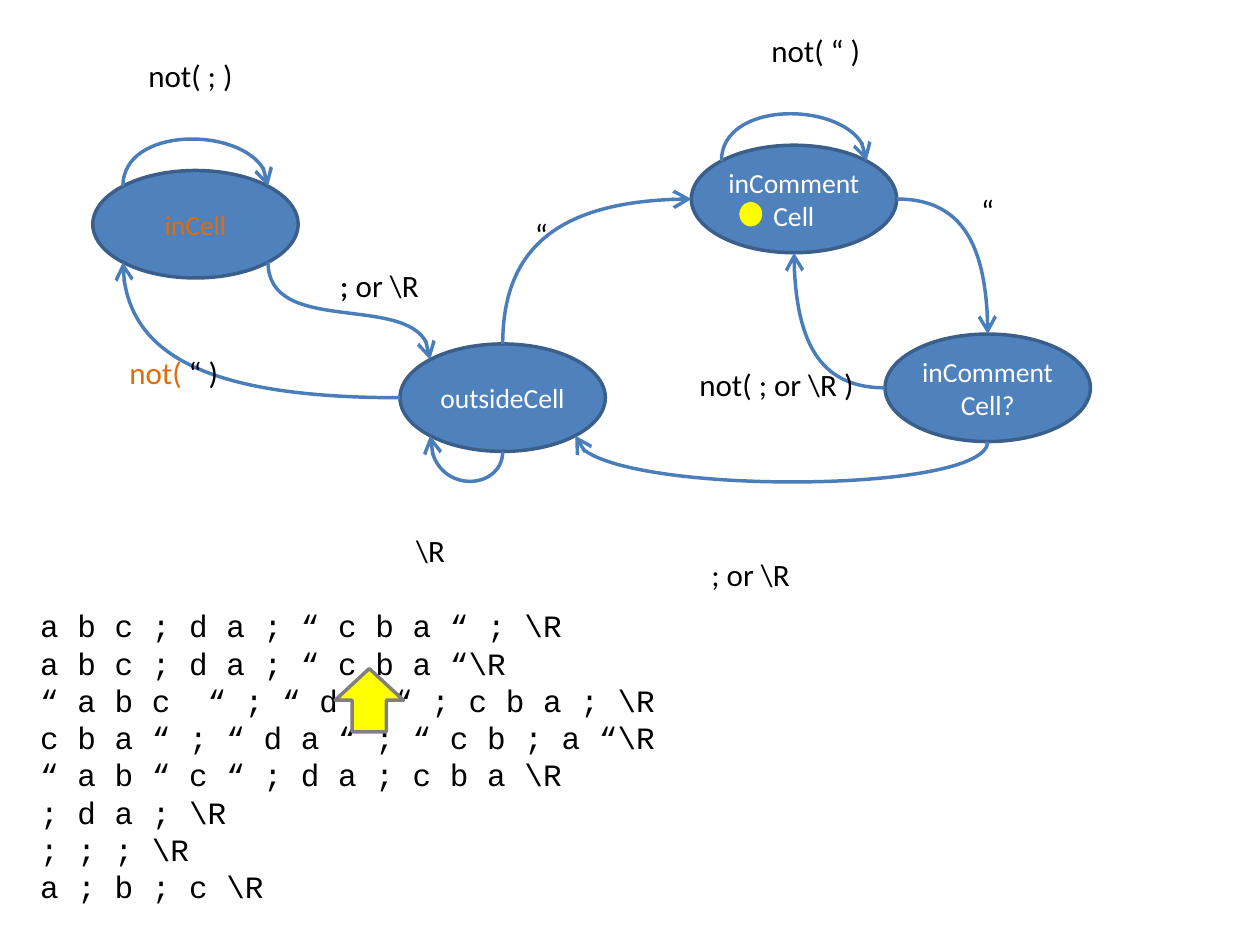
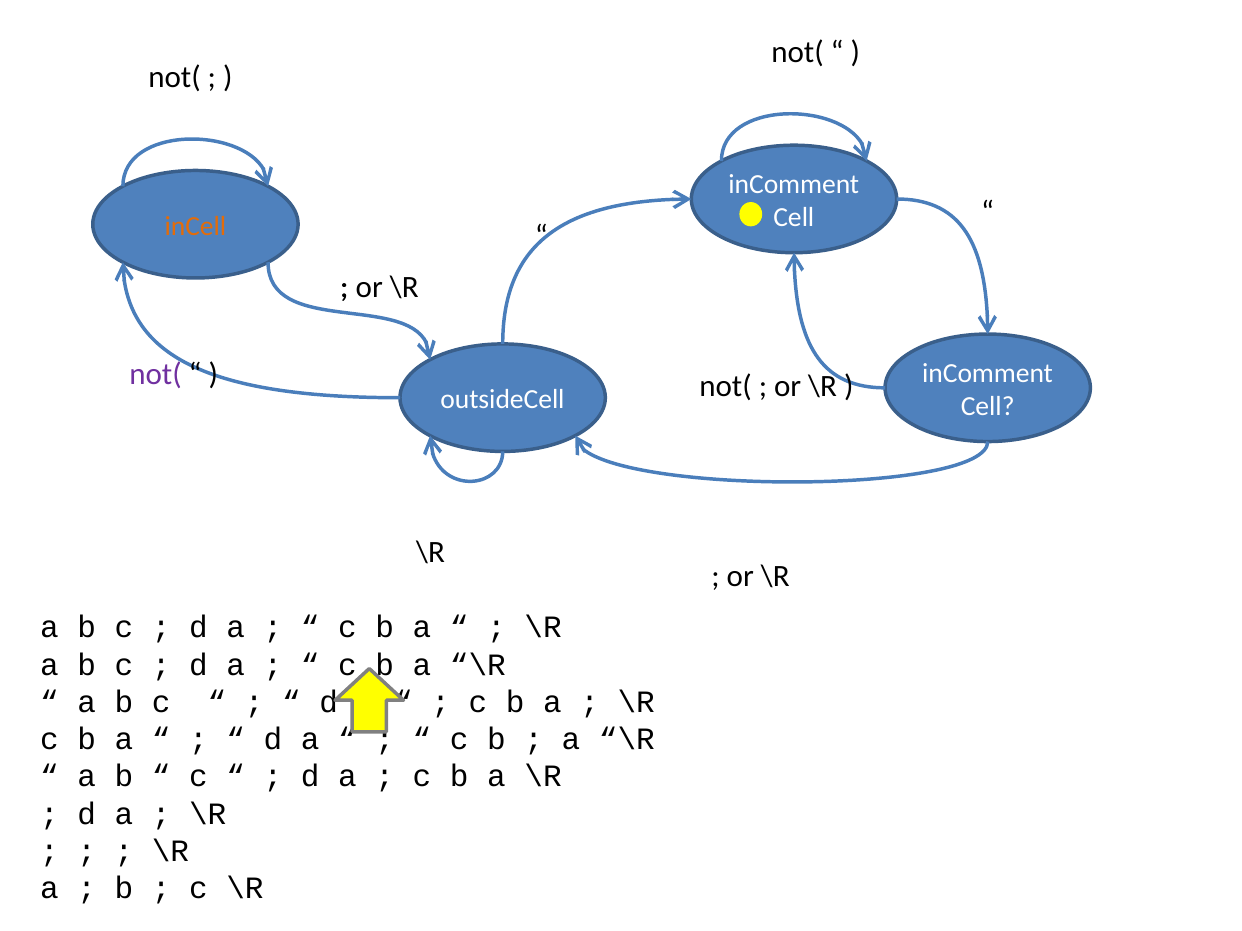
not( colour: orange -> purple (156, 375)
